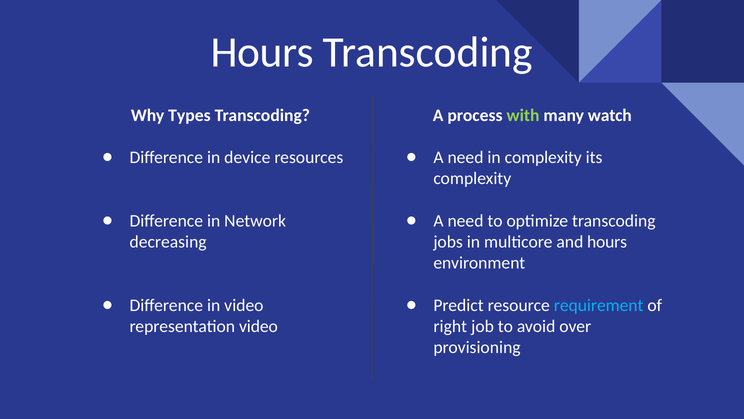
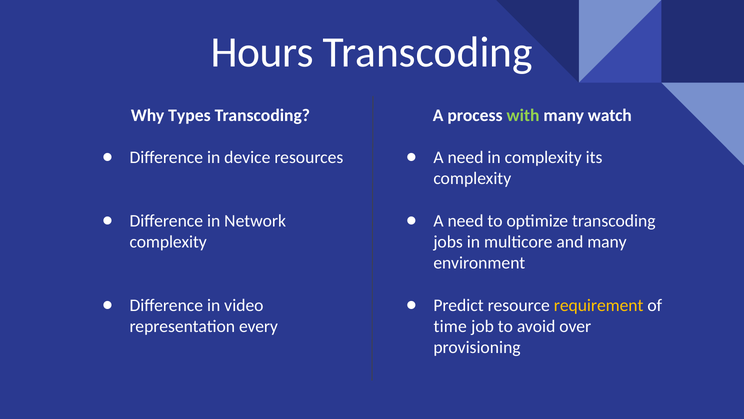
decreasing: decreasing -> complexity (168, 242)
and hours: hours -> many (607, 242)
requirement colour: light blue -> yellow (599, 305)
representation video: video -> every (258, 326)
right: right -> time (450, 326)
